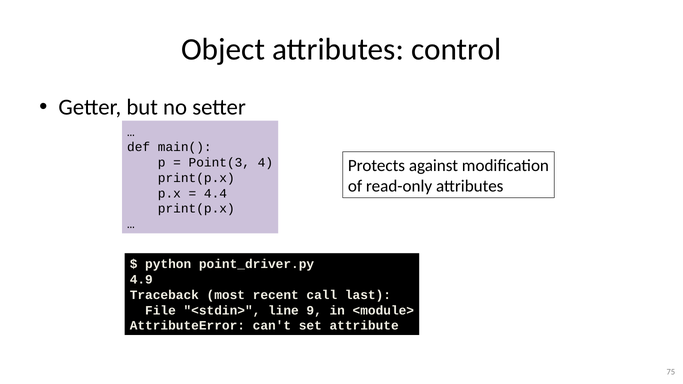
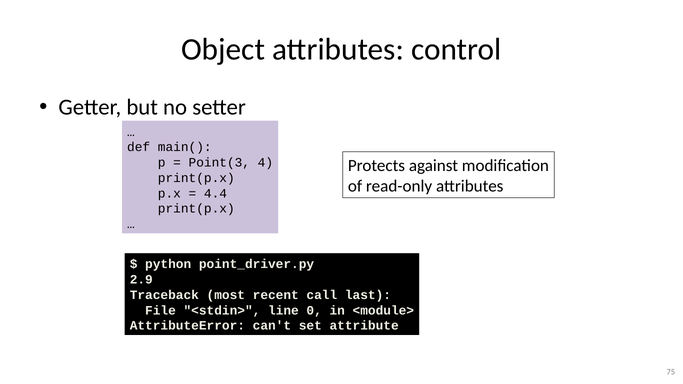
4.9: 4.9 -> 2.9 (141, 280)
9: 9 -> 0 (314, 311)
